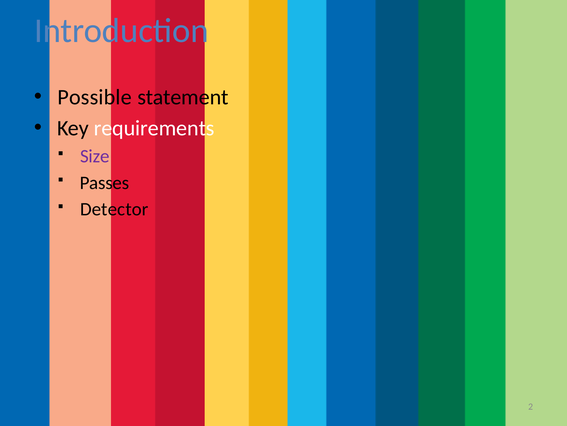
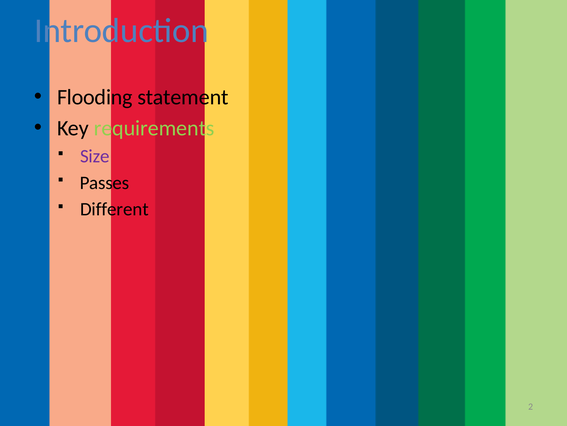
Possible: Possible -> Flooding (95, 97)
requirements colour: white -> light green (154, 128)
Detector: Detector -> Different (114, 209)
